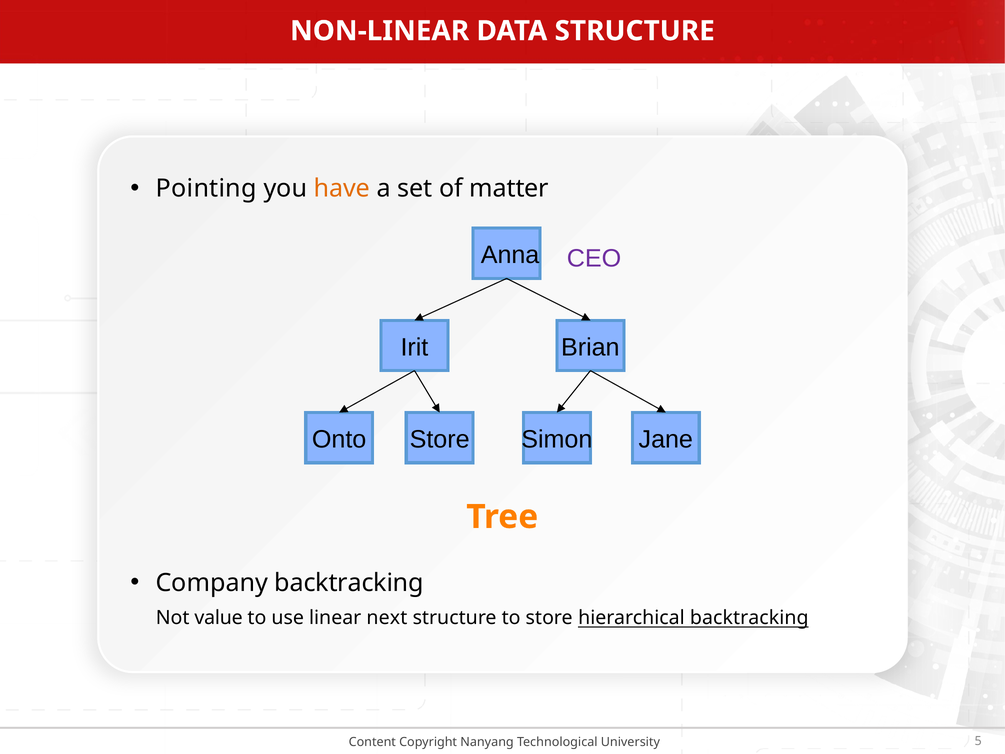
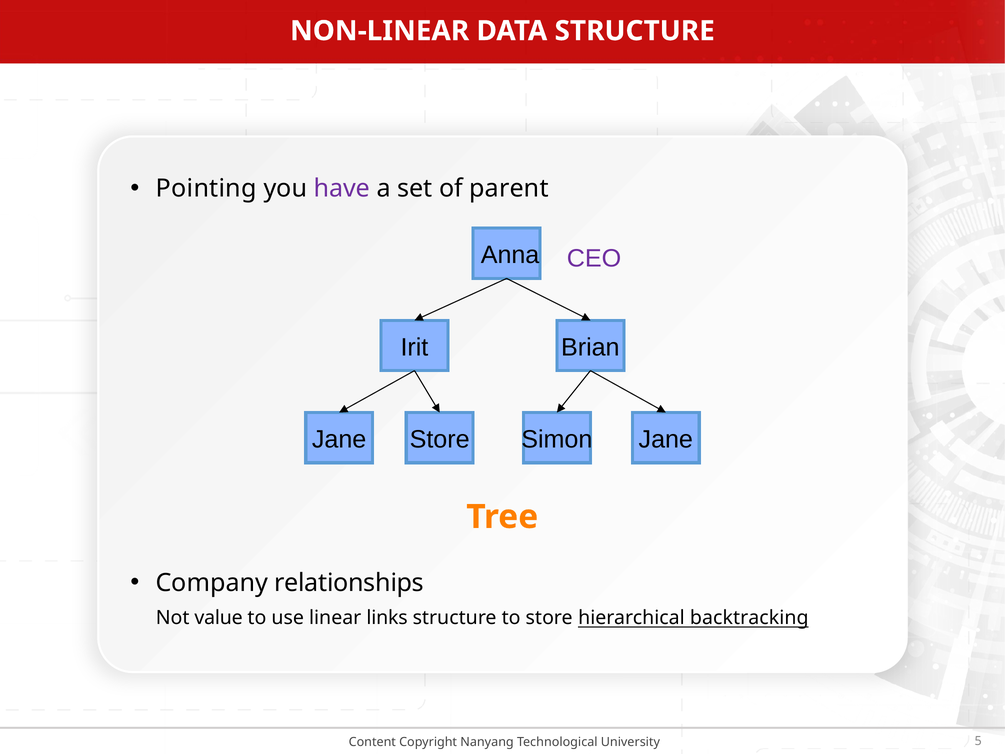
have colour: orange -> purple (342, 189)
matter: matter -> parent (509, 189)
Onto: Onto -> Jane (339, 439)
Company backtracking: backtracking -> relationships (349, 583)
next: next -> links (387, 618)
